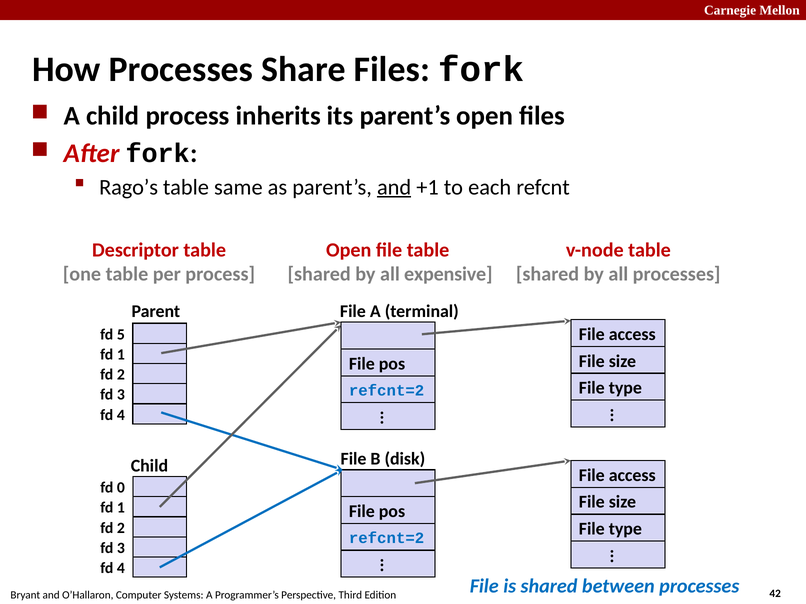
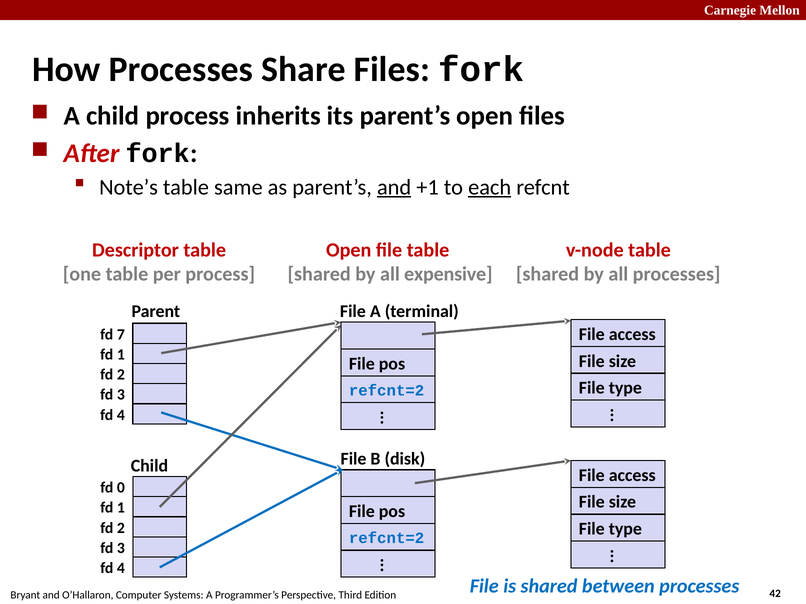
Rago’s: Rago’s -> Note’s (129, 187)
each underline: none -> present (490, 187)
5: 5 -> 7 (121, 335)
